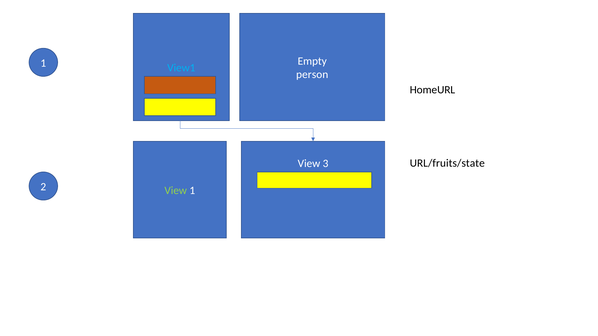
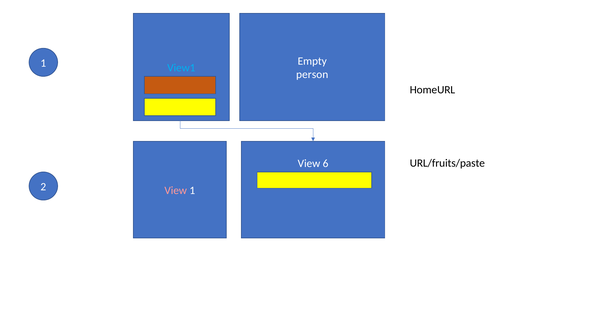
URL/fruits/state: URL/fruits/state -> URL/fruits/paste (447, 163)
3: 3 -> 6 (326, 164)
View colour: light green -> pink (176, 191)
